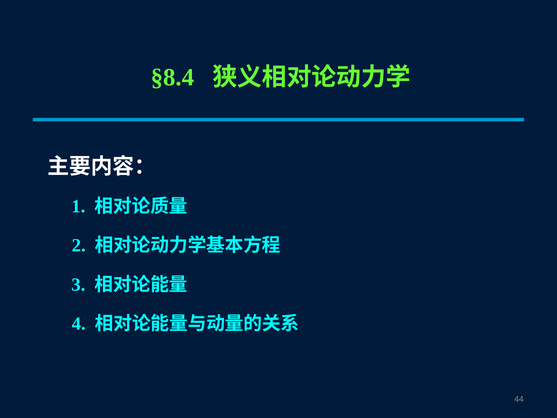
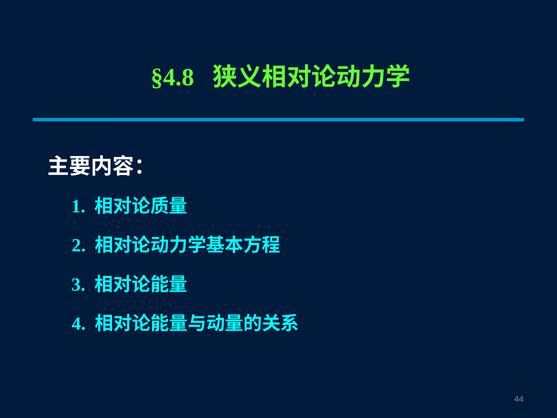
§8.4: §8.4 -> §4.8 (172, 77)
